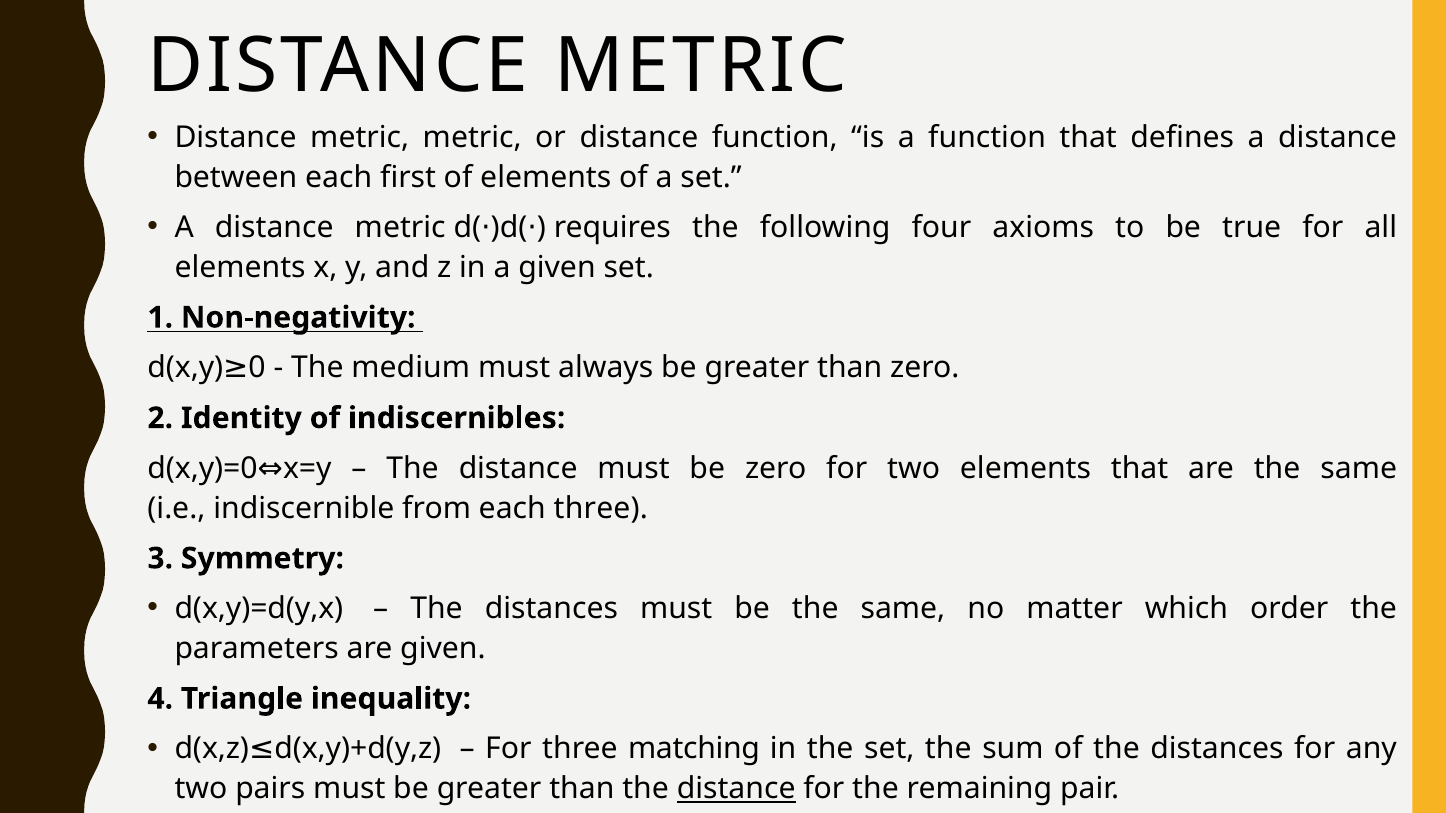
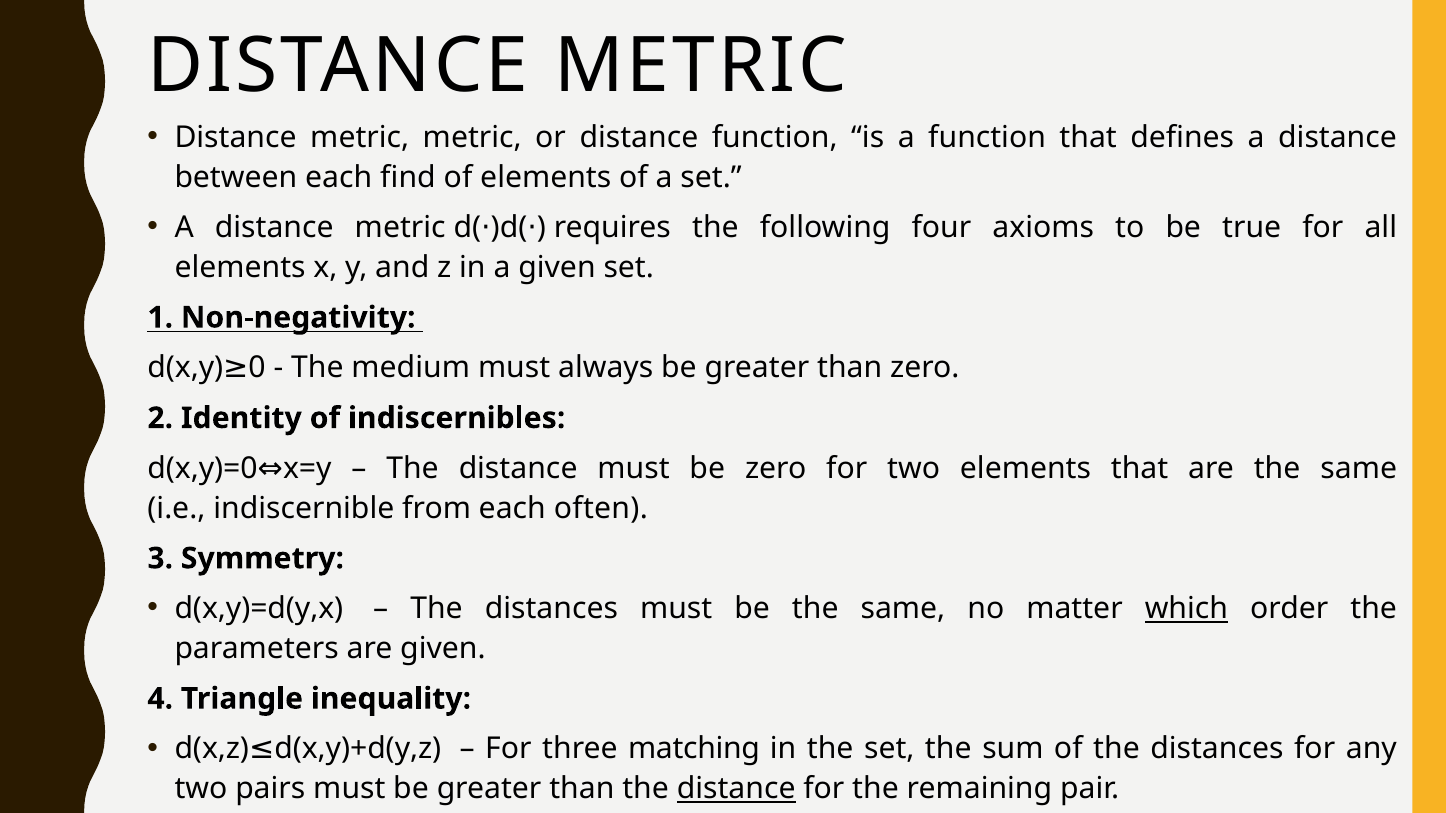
first: first -> find (408, 177)
each three: three -> often (601, 508)
which underline: none -> present (1186, 609)
